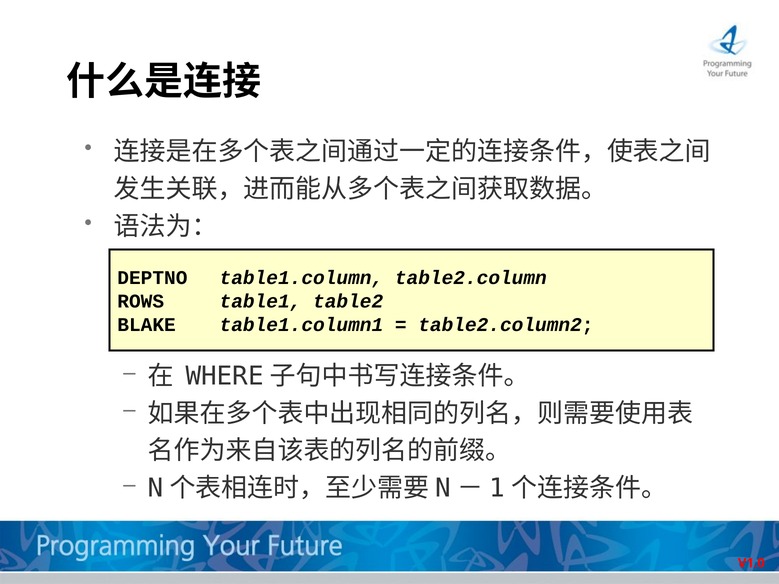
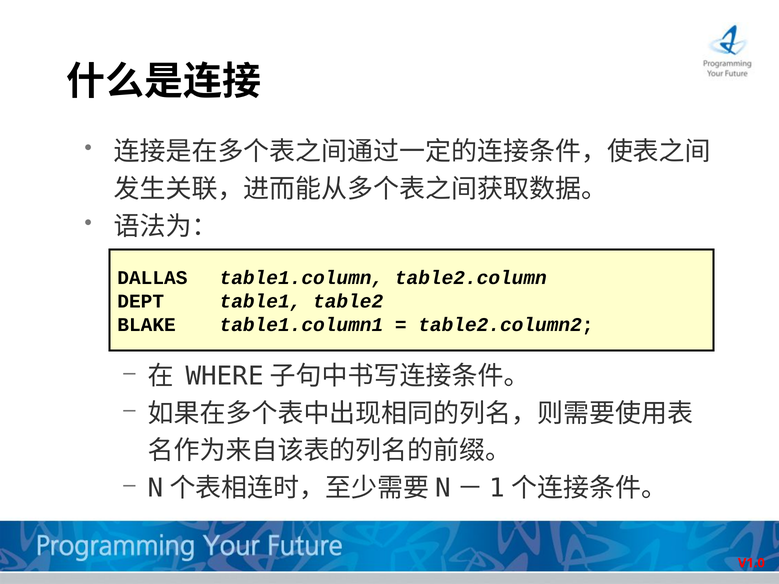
DEPTNO: DEPTNO -> DALLAS (152, 278)
ROWS: ROWS -> DEPT (141, 301)
